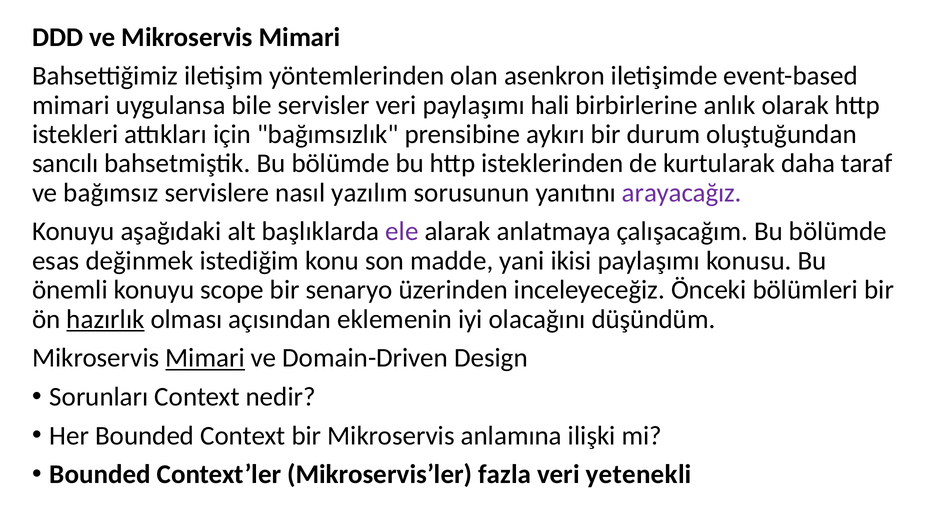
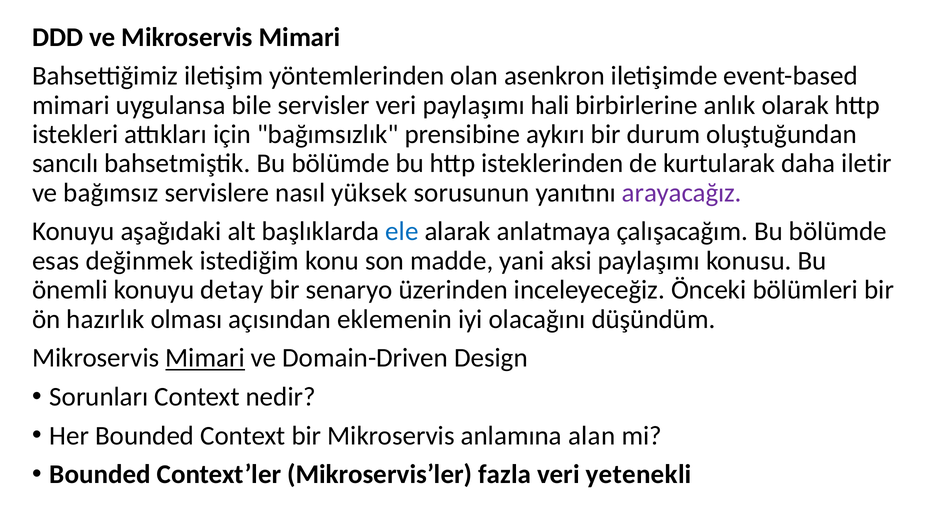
taraf: taraf -> iletir (867, 164)
yazılım: yazılım -> yüksek (369, 193)
ele colour: purple -> blue (402, 232)
ikisi: ikisi -> aksi (571, 261)
scope: scope -> detay (232, 290)
hazırlık underline: present -> none (105, 319)
ilişki: ilişki -> alan (592, 436)
